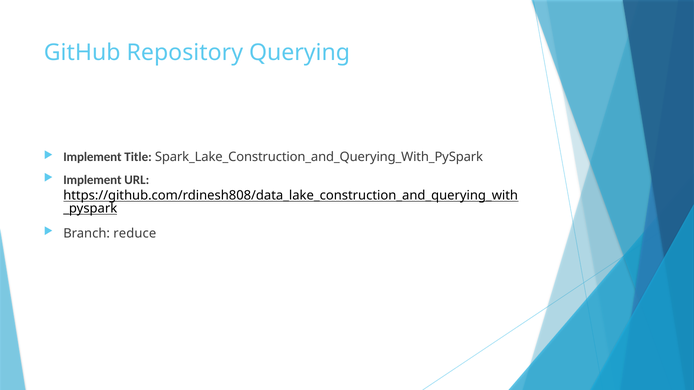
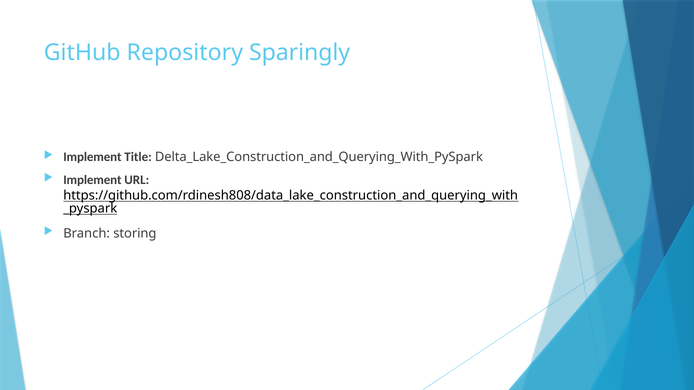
Querying: Querying -> Sparingly (300, 53)
Spark_Lake_Construction_and_Querying_With_PySpark: Spark_Lake_Construction_and_Querying_With_PySpark -> Delta_Lake_Construction_and_Querying_With_PySpark (319, 157)
reduce: reduce -> storing (135, 234)
